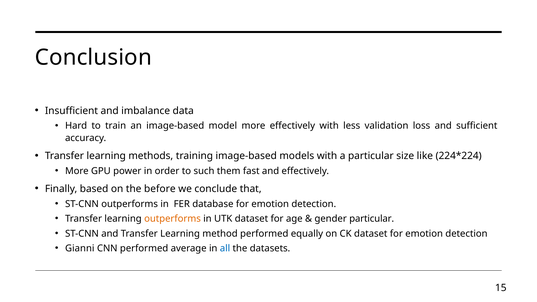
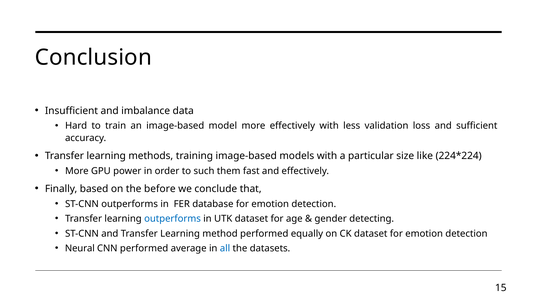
outperforms colour: orange -> blue (173, 219)
gender particular: particular -> detecting (372, 219)
Gianni: Gianni -> Neural (80, 248)
